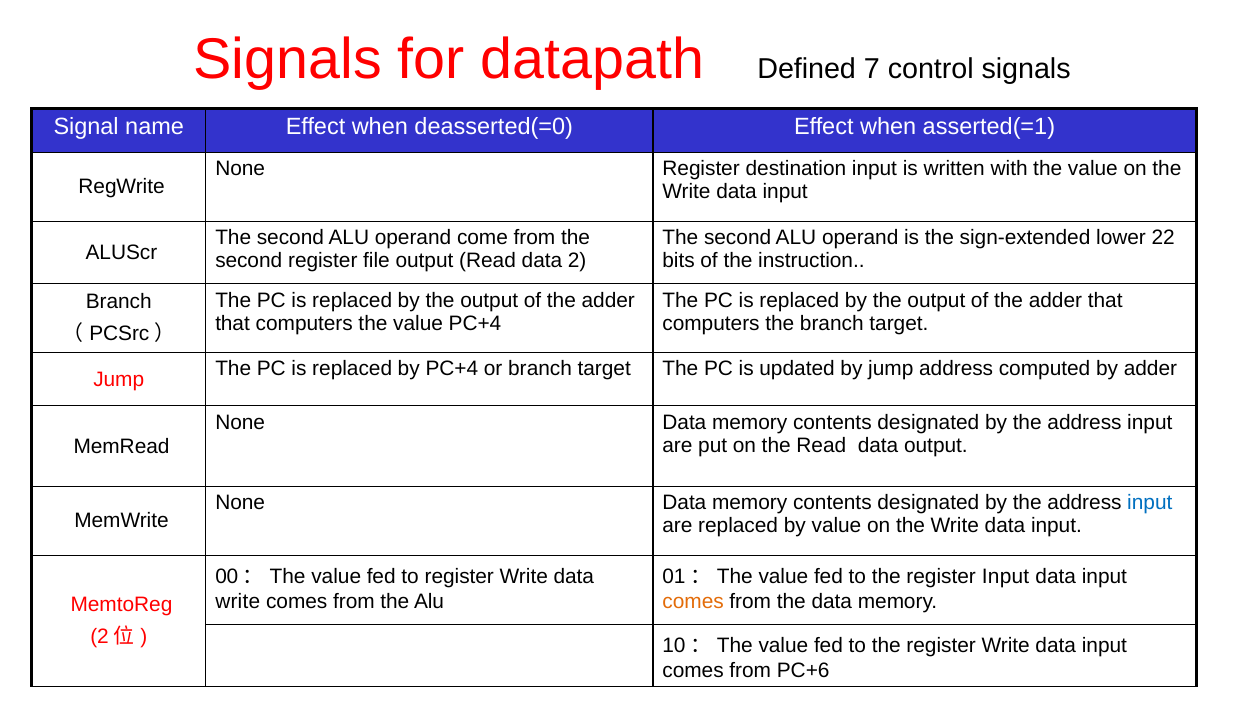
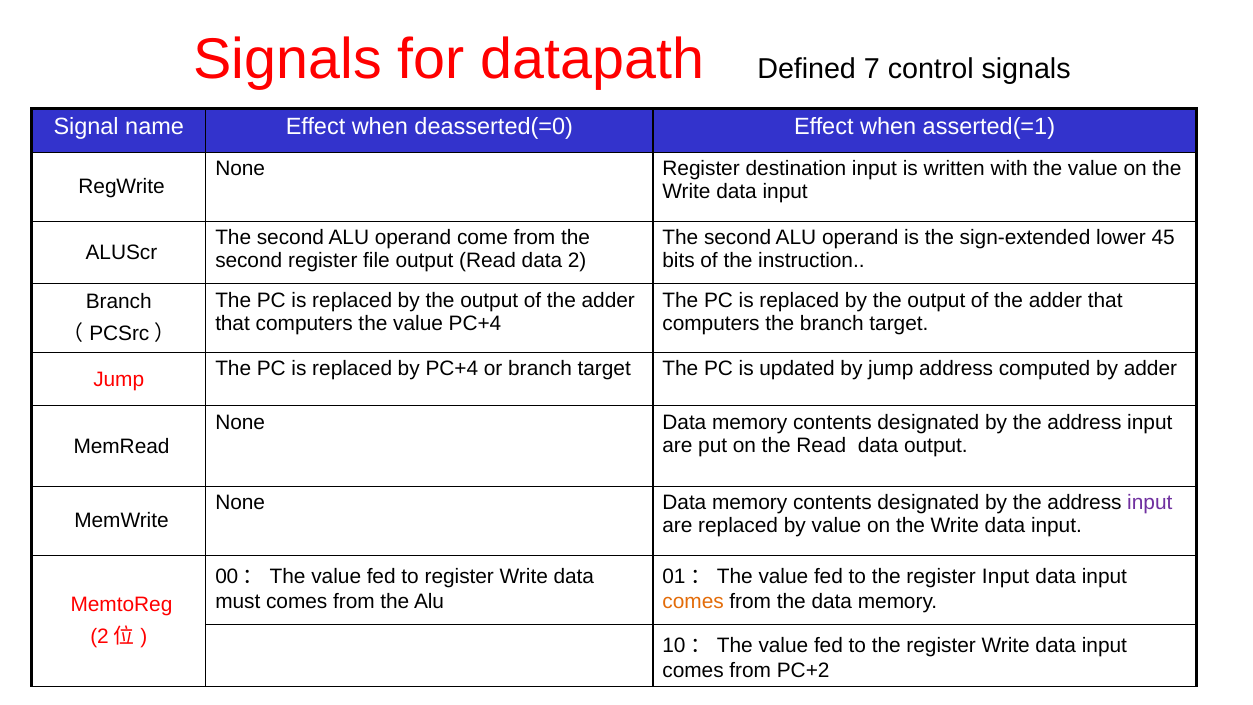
22: 22 -> 45 (1163, 238)
input colour: blue -> purple (1150, 503)
write: write -> must (238, 602)
PC+6: PC+6 -> PC+2 (803, 671)
